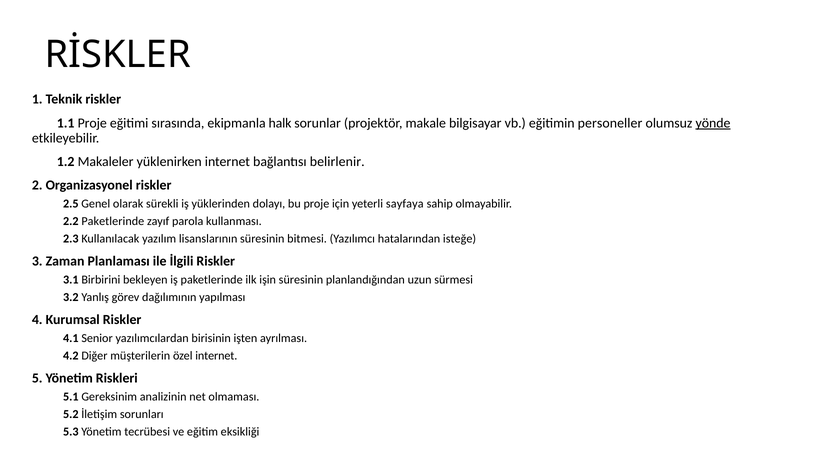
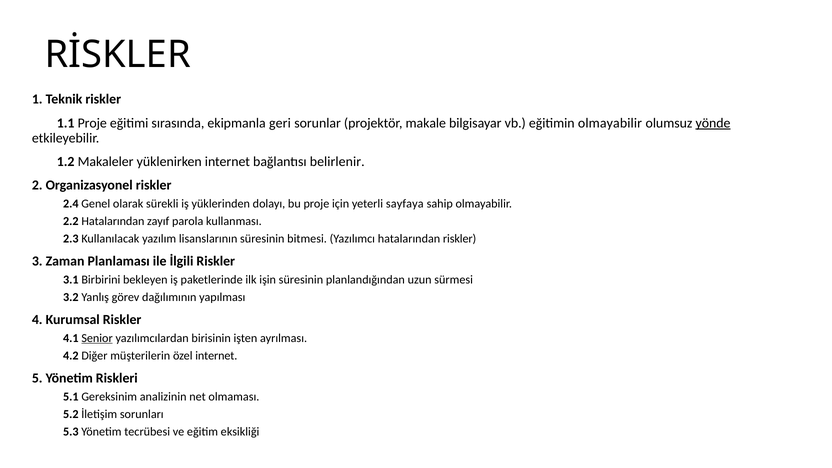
halk: halk -> geri (280, 123)
eğitimin personeller: personeller -> olmayabilir (610, 123)
2.5: 2.5 -> 2.4 (71, 204)
2.2 Paketlerinde: Paketlerinde -> Hatalarından (113, 221)
hatalarından isteğe: isteğe -> riskler (460, 239)
Senior underline: none -> present (97, 338)
